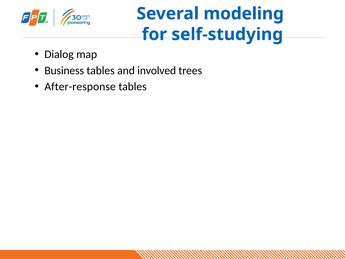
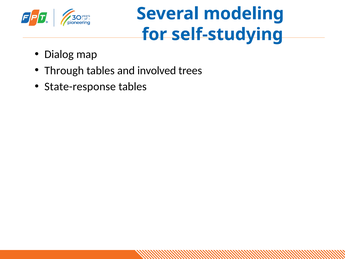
Business: Business -> Through (64, 70)
After-response: After-response -> State-response (80, 87)
